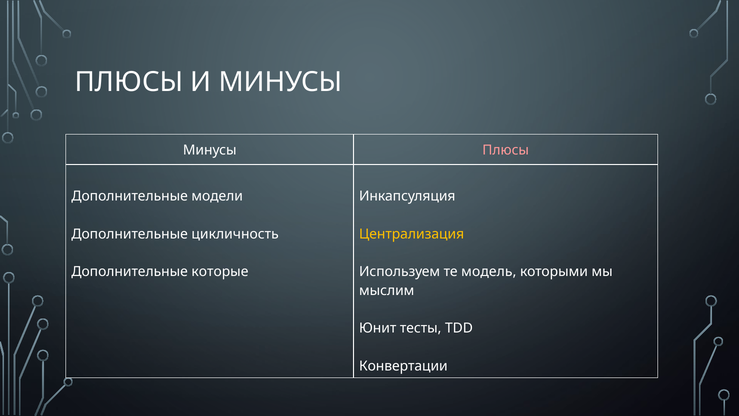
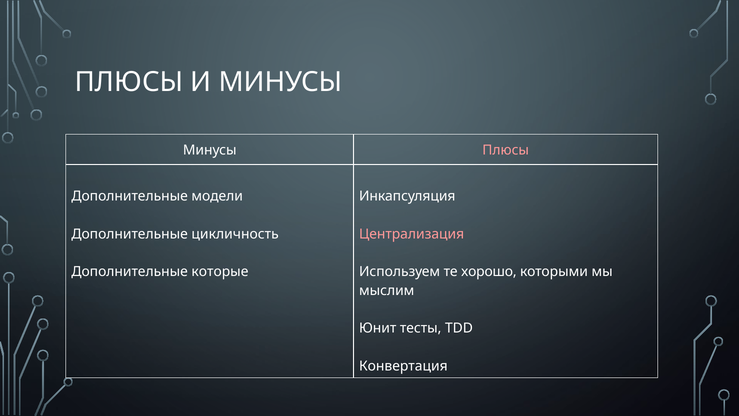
Централизация colour: yellow -> pink (412, 234)
модель: модель -> хорошо (489, 272)
Конвертации: Конвертации -> Конвертация (403, 366)
